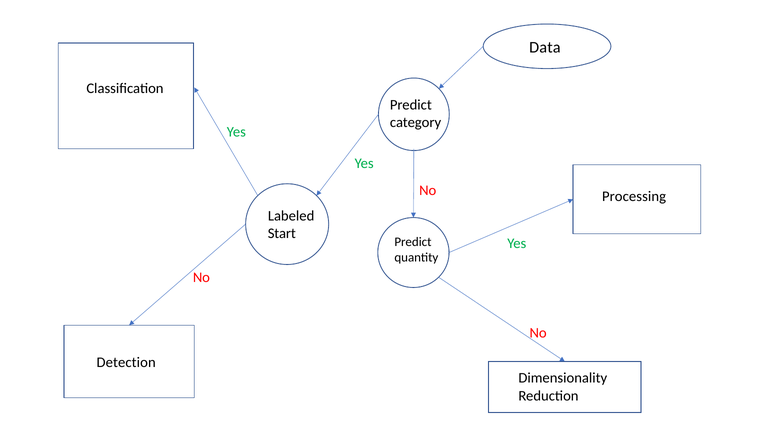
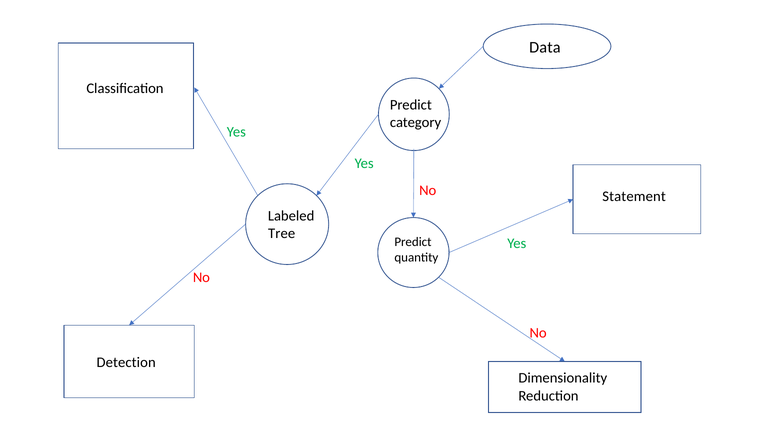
Processing: Processing -> Statement (634, 197)
Start: Start -> Tree (282, 234)
